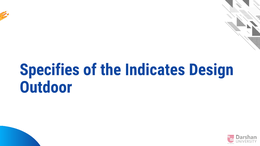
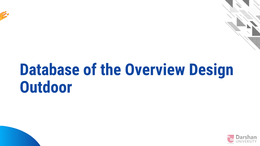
Specifies: Specifies -> Database (50, 70)
Indicates: Indicates -> Overview (155, 70)
